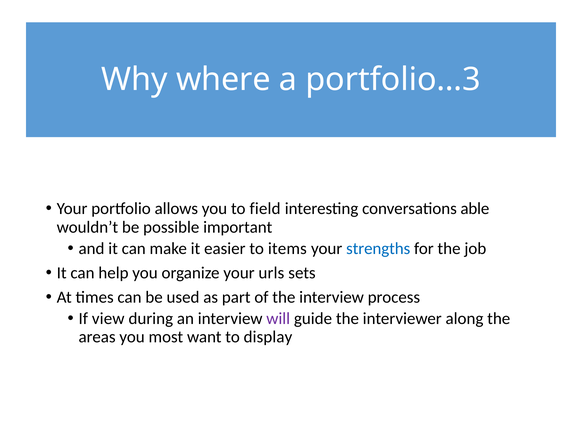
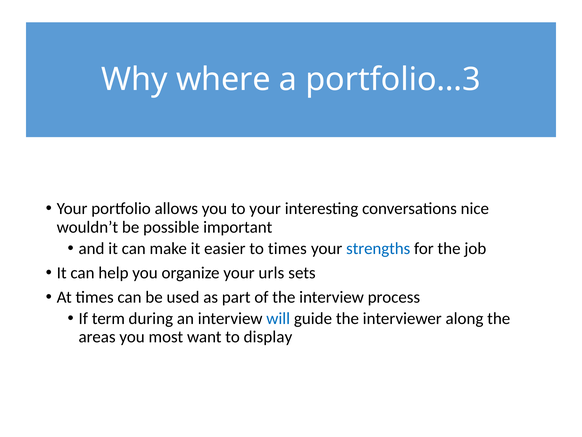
to field: field -> your (265, 208)
able: able -> nice (475, 208)
to items: items -> times (287, 248)
view: view -> term (108, 318)
will colour: purple -> blue (278, 318)
